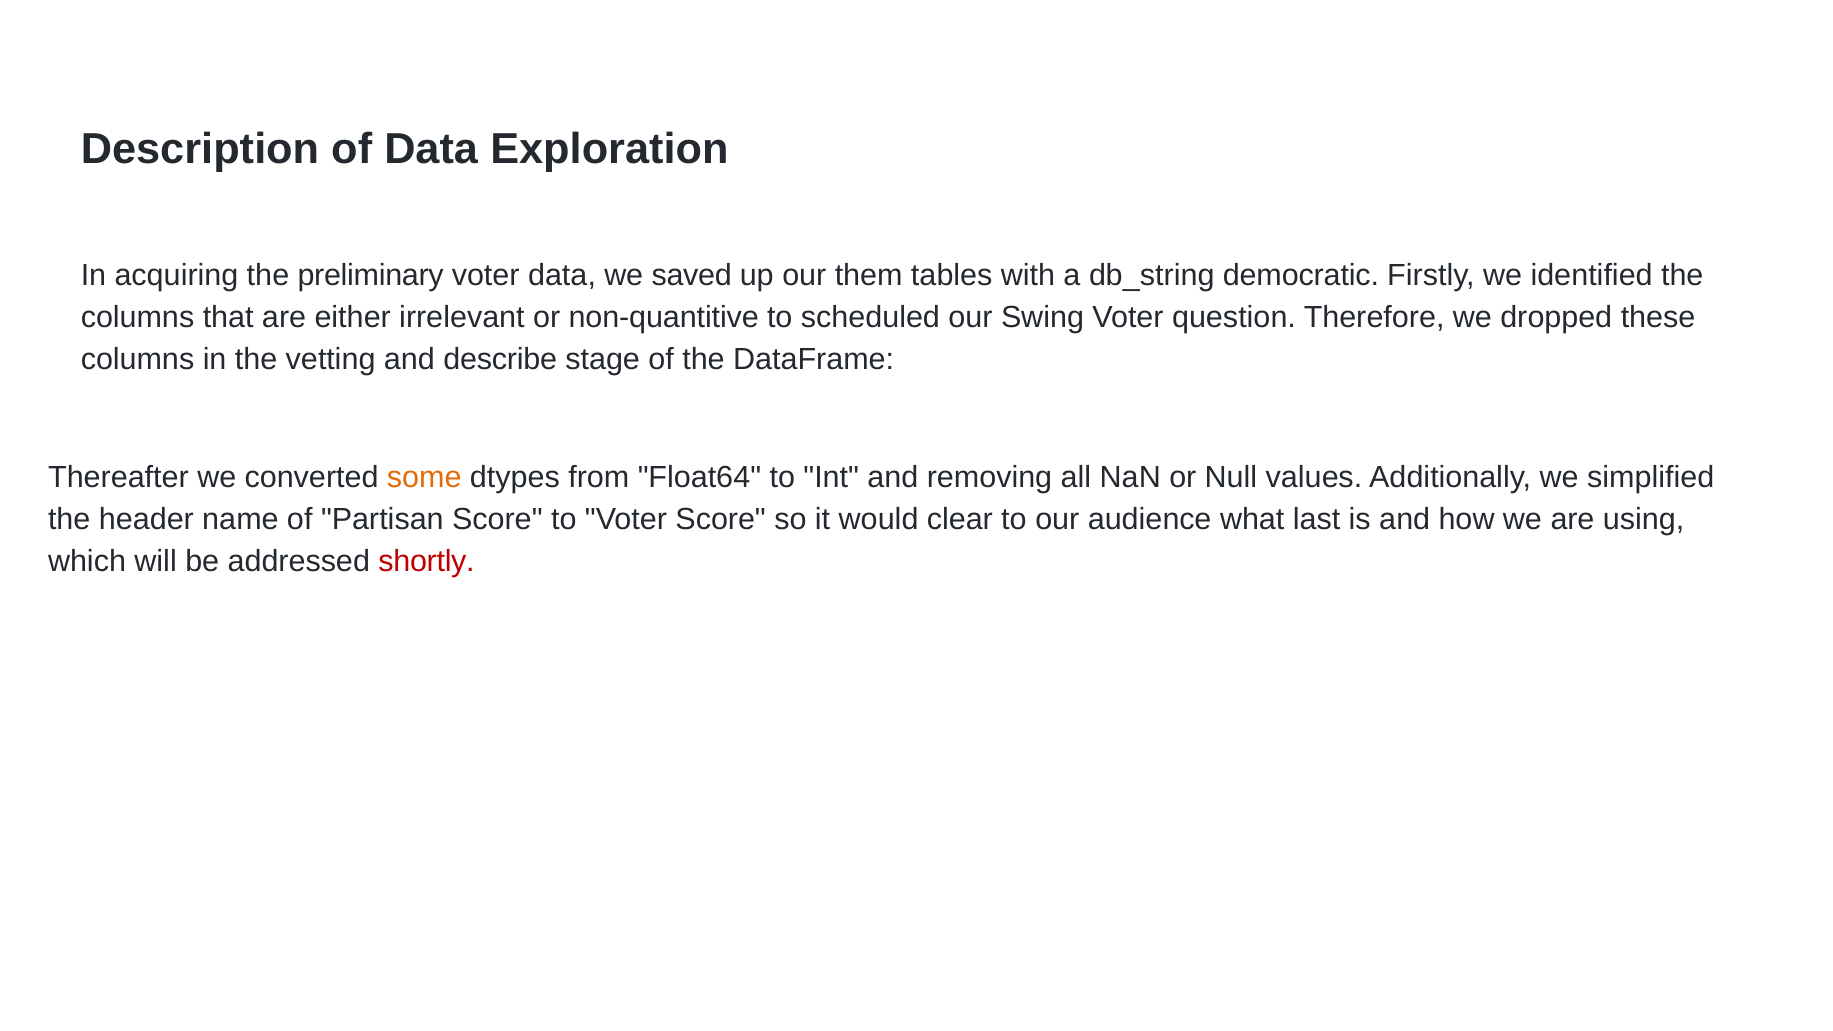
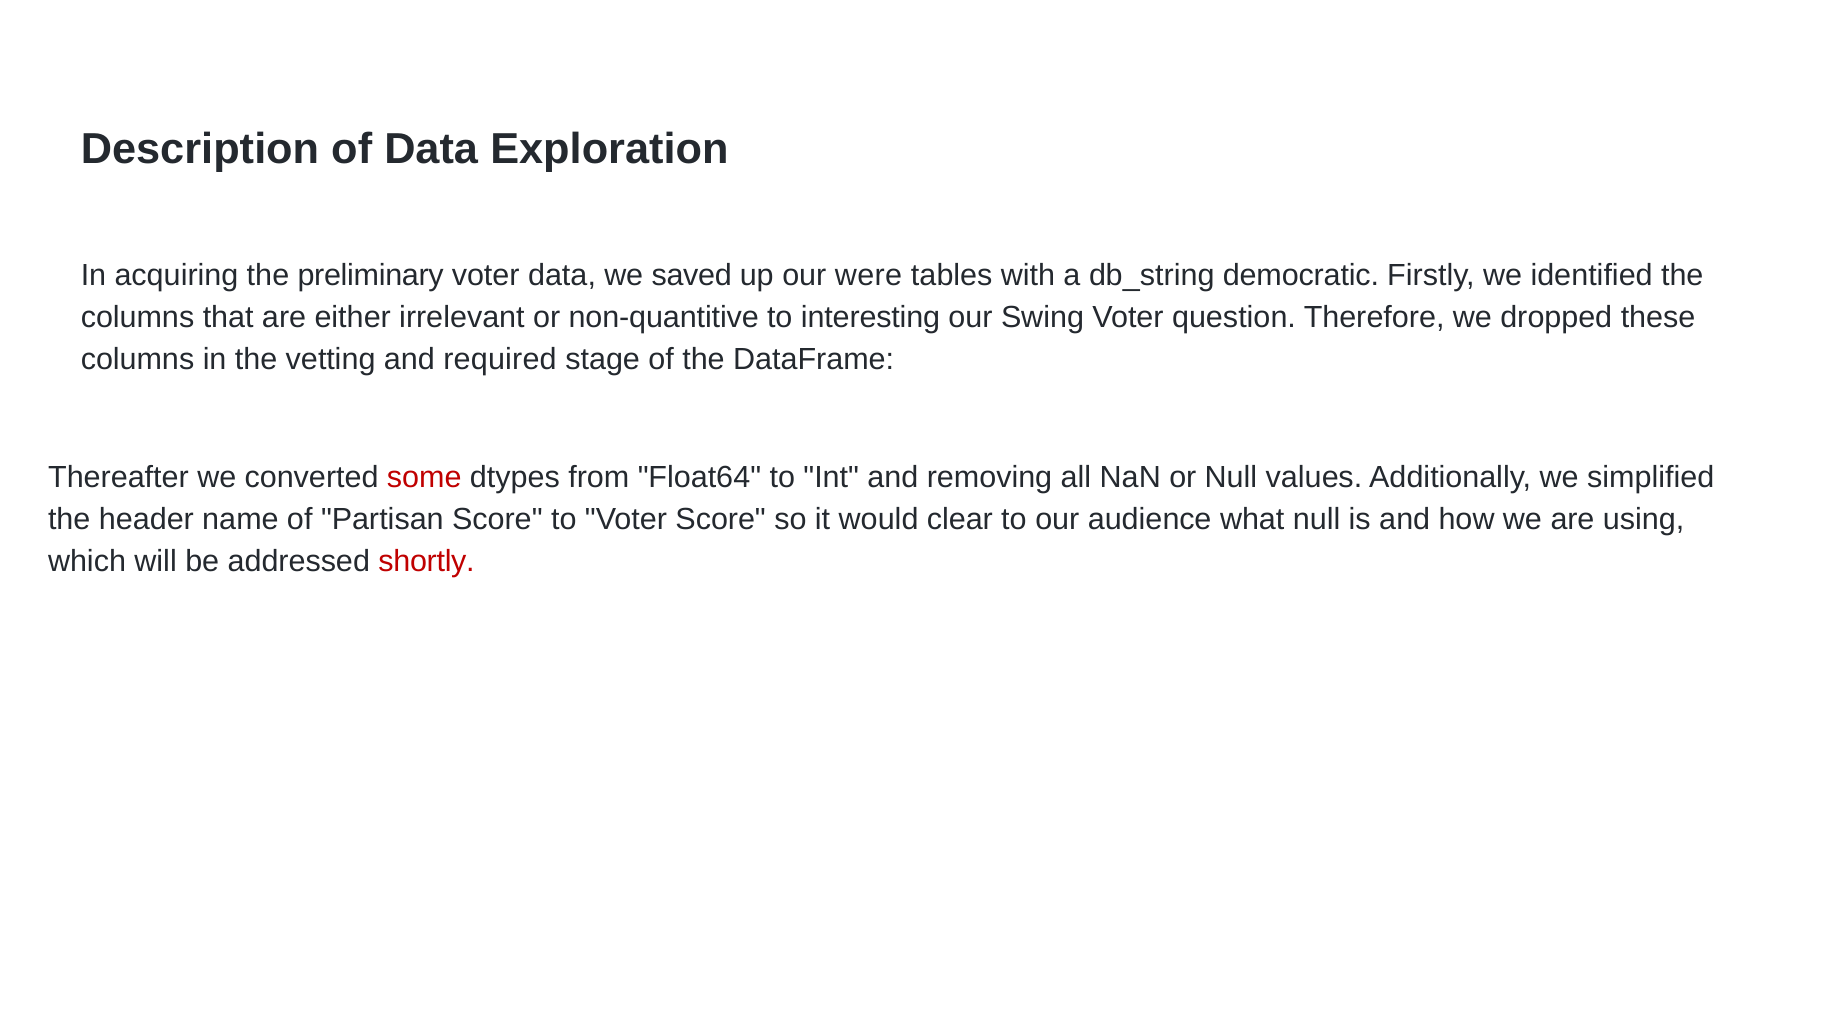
them: them -> were (868, 275)
scheduled: scheduled -> interesting (871, 317)
describe: describe -> required (500, 360)
some colour: orange -> red (424, 478)
what last: last -> null (1317, 520)
